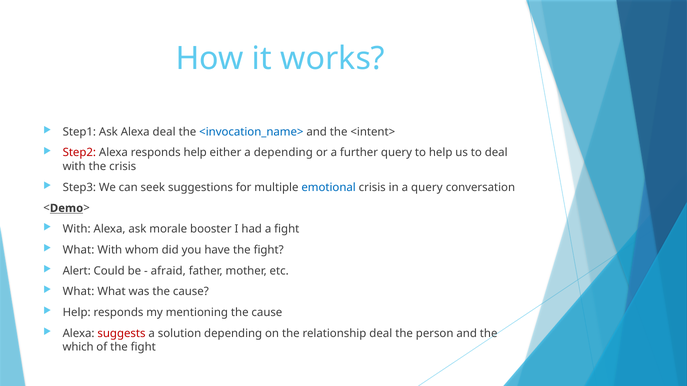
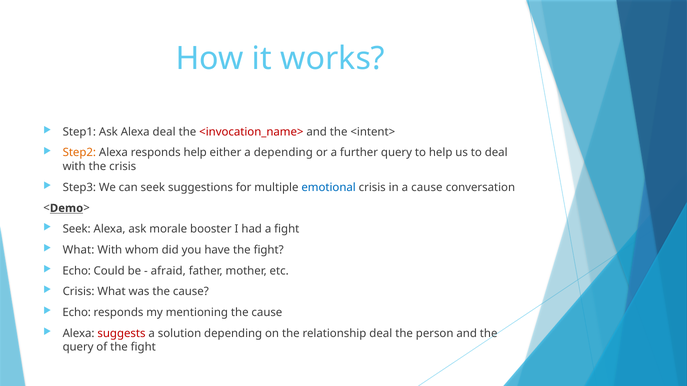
<invocation_name> colour: blue -> red (251, 132)
Step2 colour: red -> orange (79, 153)
a query: query -> cause (427, 188)
With: With -> Seek (77, 229)
Alert: Alert -> Echo (77, 271)
What: What -> Crisis (79, 292)
Help: Help -> Echo (77, 313)
which: which -> query (78, 348)
